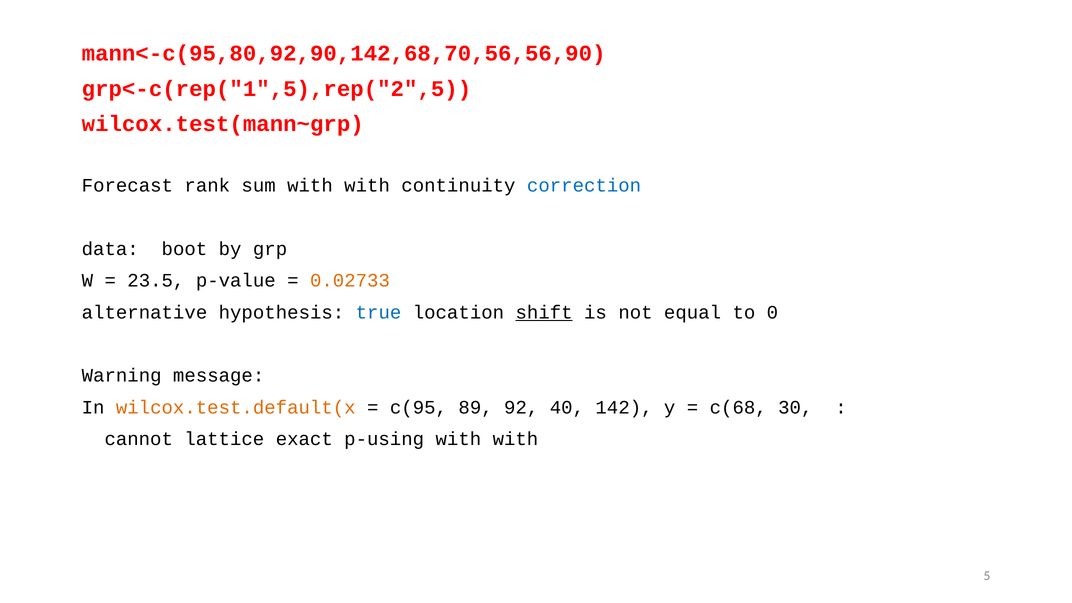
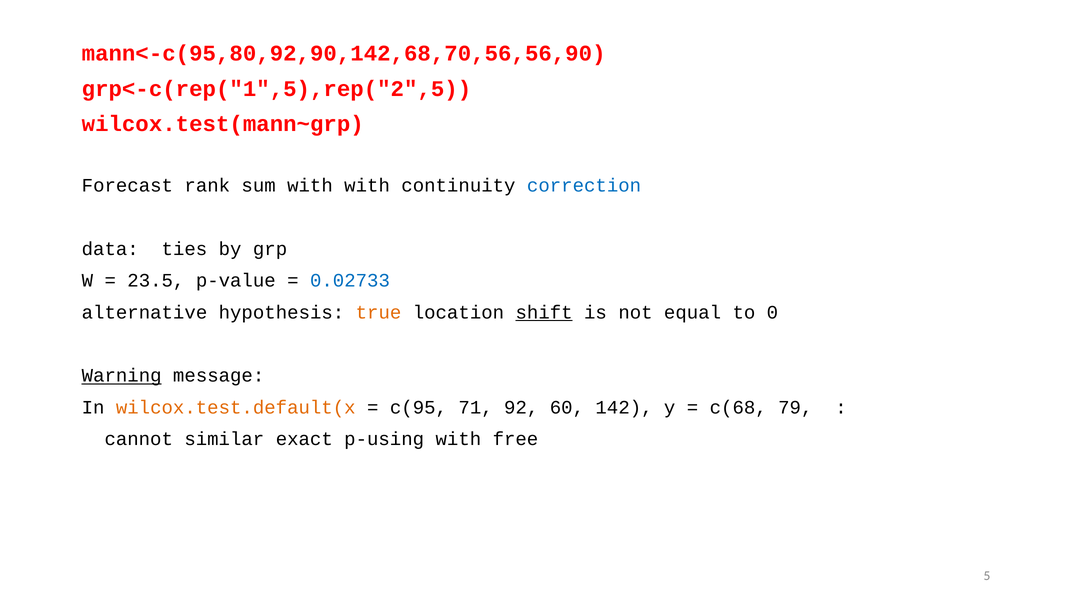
boot: boot -> ties (184, 249)
0.02733 colour: orange -> blue (350, 281)
true colour: blue -> orange (379, 312)
Warning underline: none -> present (122, 376)
89: 89 -> 71 (476, 407)
40: 40 -> 60 (567, 407)
30: 30 -> 79 (795, 407)
lattice: lattice -> similar (224, 439)
with: with -> free (515, 439)
